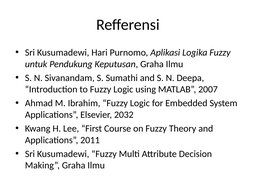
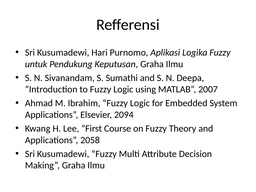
2032: 2032 -> 2094 (124, 115)
2011: 2011 -> 2058 (90, 140)
